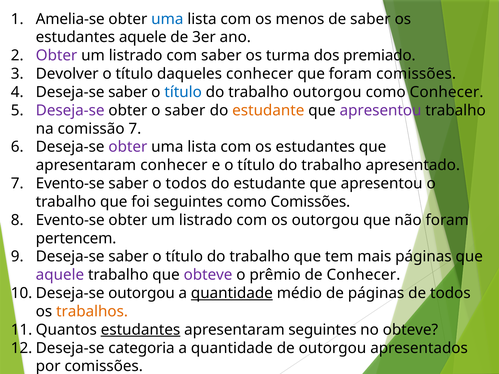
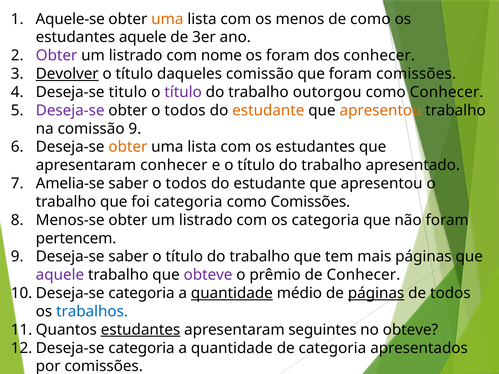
Amelia-se: Amelia-se -> Aquele-se (70, 19)
uma colour: blue -> orange (167, 19)
de saber: saber -> como (370, 19)
com saber: saber -> nome (221, 56)
os turma: turma -> foram (288, 56)
dos premiado: premiado -> conhecer (379, 56)
Devolver underline: none -> present (67, 74)
daqueles conhecer: conhecer -> comissão (260, 74)
saber: saber -> titulo (128, 92)
título colour: blue -> purple (183, 92)
obter o saber: saber -> todos (185, 110)
apresentou colour: purple -> orange (381, 110)
comissão 7: 7 -> 9 (135, 129)
obter colour: purple -> orange (128, 147)
Evento-se: Evento-se -> Amelia-se (70, 184)
foi seguintes: seguintes -> categoria (188, 202)
Evento-se: Evento-se -> Menos-se (70, 220)
os outorgou: outorgou -> categoria (325, 220)
outorgou: outorgou -> categoria (141, 293)
páginas underline: none -> present (376, 293)
trabalhos colour: orange -> blue (92, 312)
de outorgou: outorgou -> categoria (332, 348)
